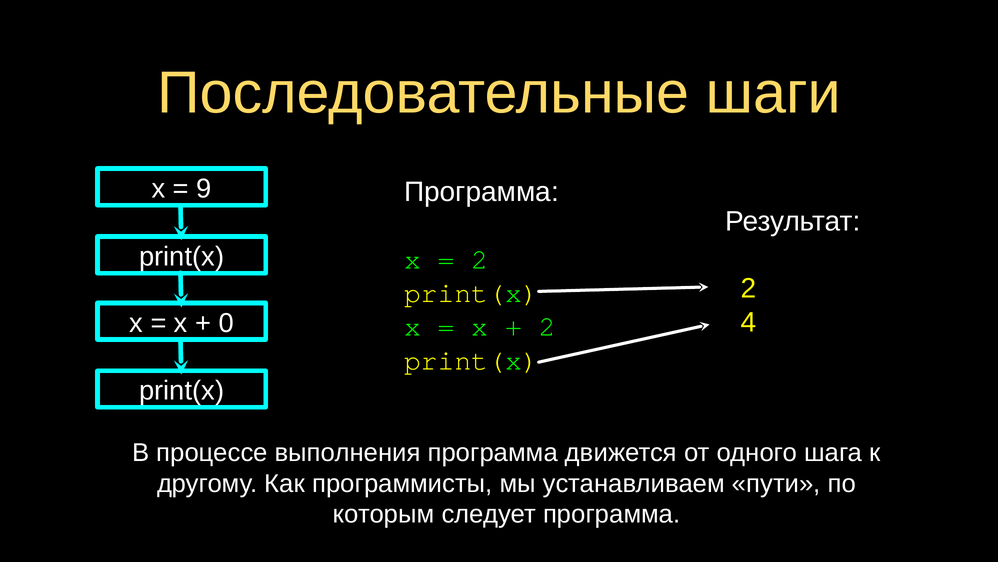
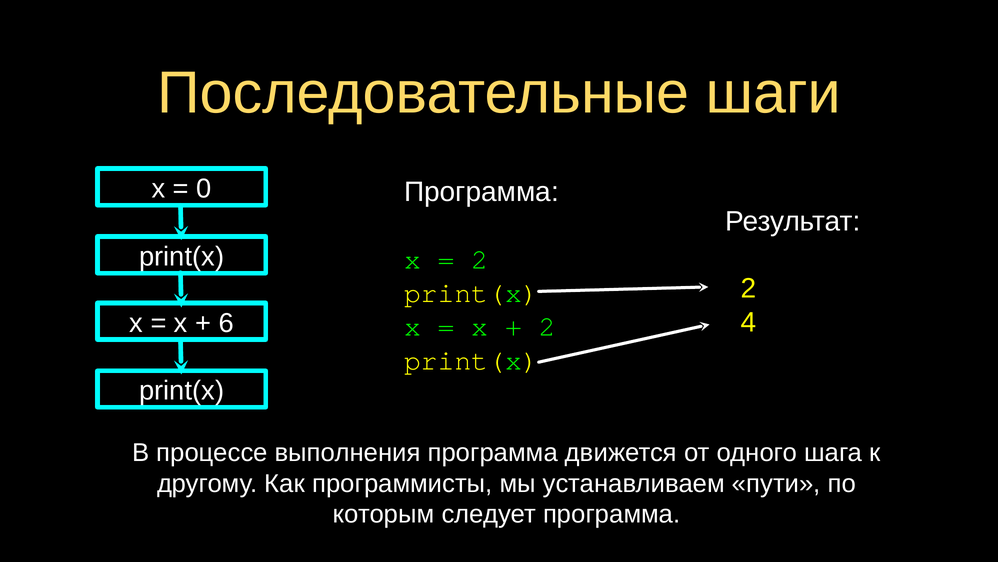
9: 9 -> 0 (204, 189)
0: 0 -> 6 (226, 323)
